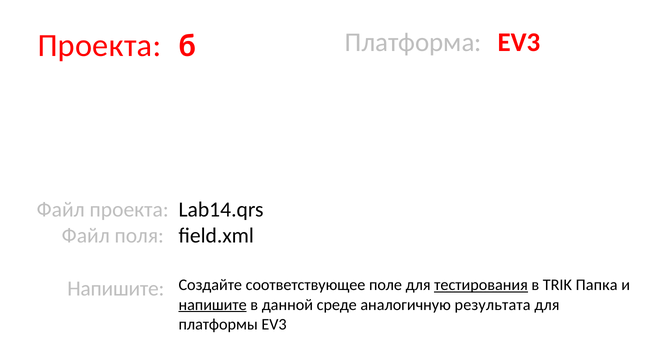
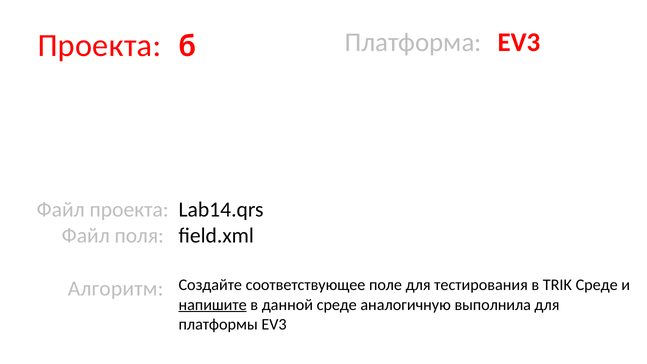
Напишите: Напишите -> Алгоритм (116, 288)
тестирования underline: present -> none (481, 285)
TRIK Папка: Папка -> Среде (597, 285)
результата: результата -> выполнила (493, 305)
